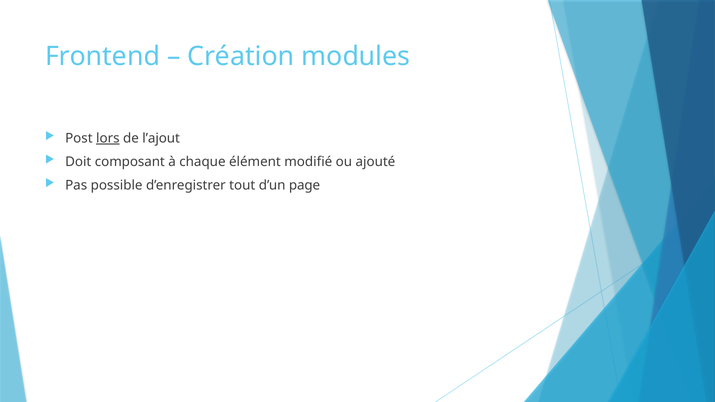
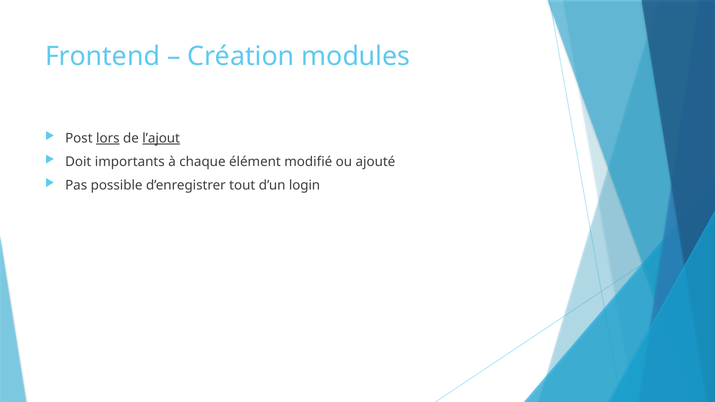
l’ajout underline: none -> present (161, 138)
composant: composant -> importants (130, 162)
page: page -> login (305, 185)
